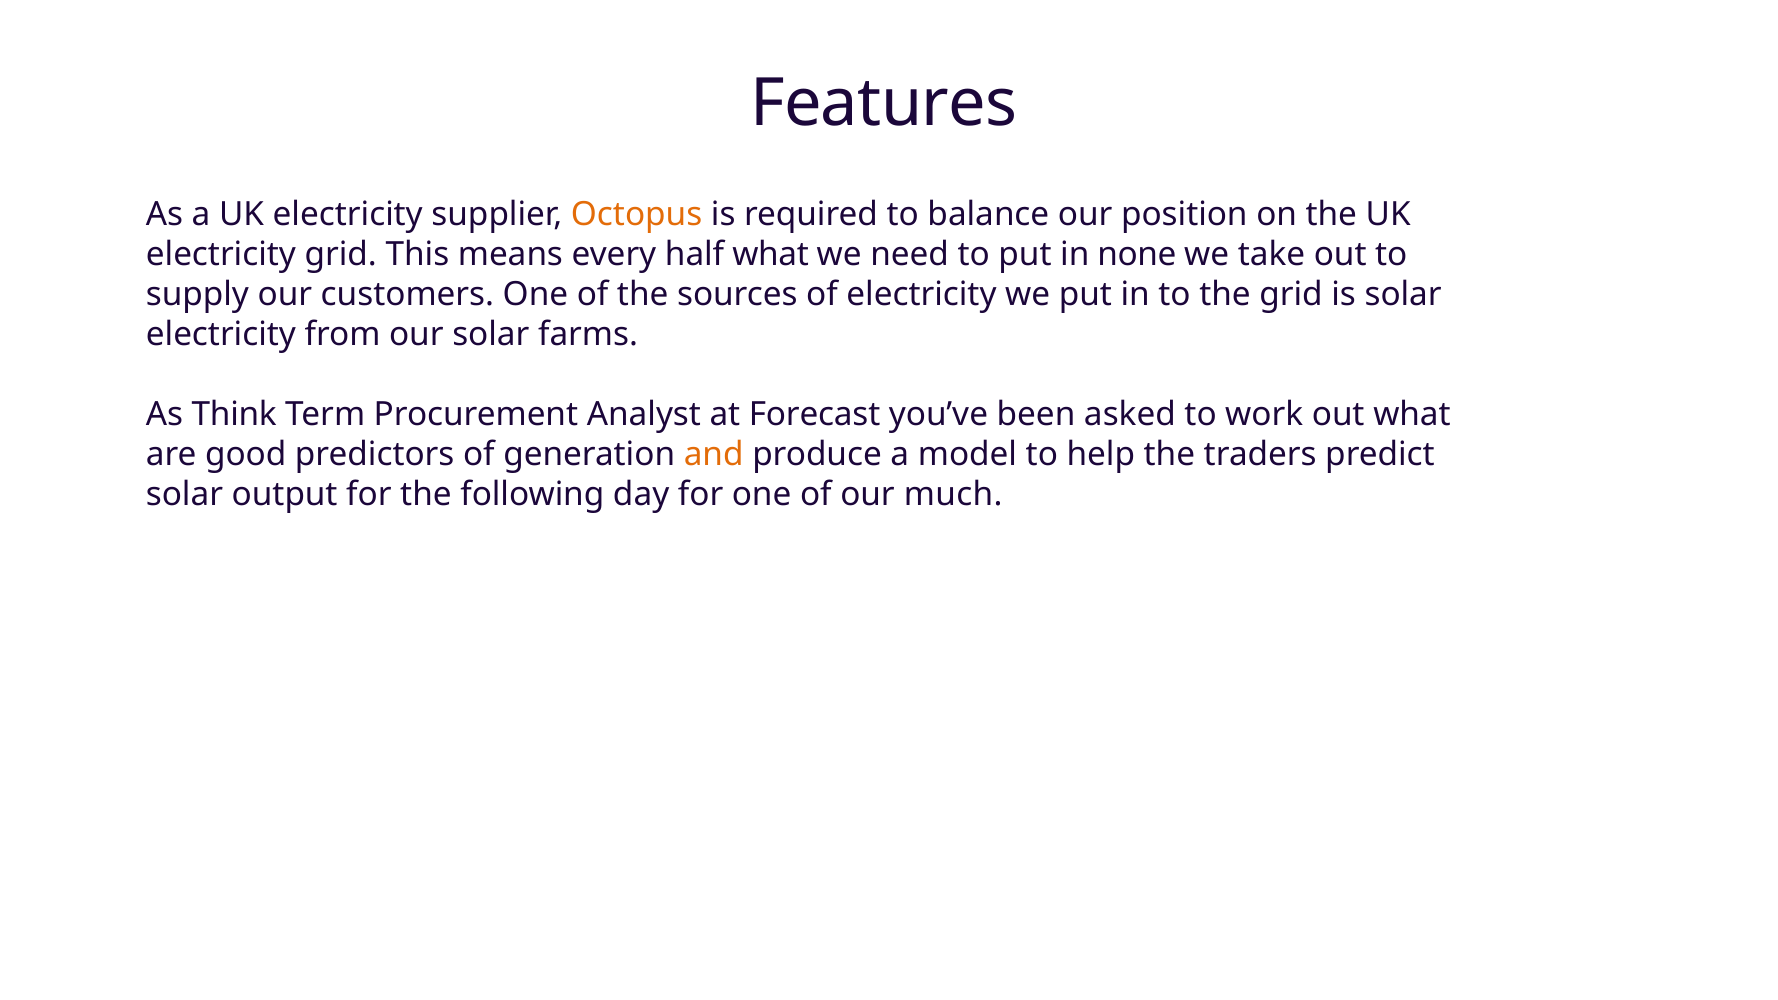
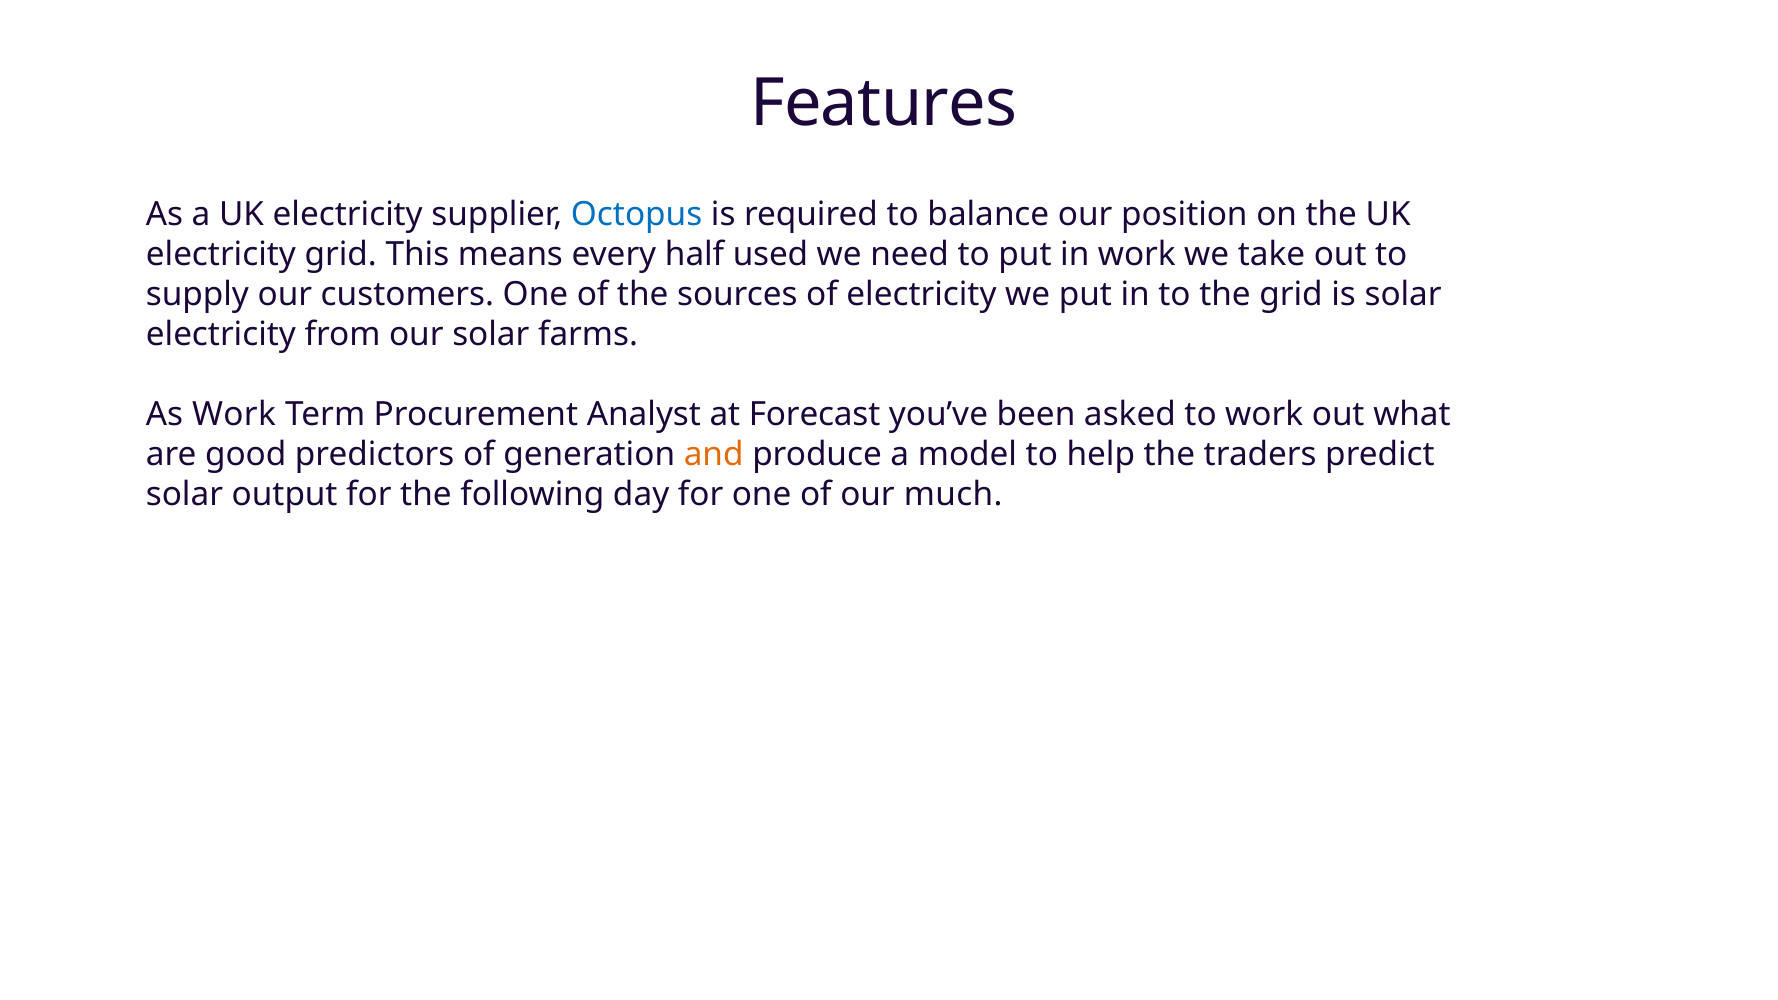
Octopus colour: orange -> blue (637, 215)
half what: what -> used (770, 255)
in none: none -> work (1137, 255)
As Think: Think -> Work (234, 415)
